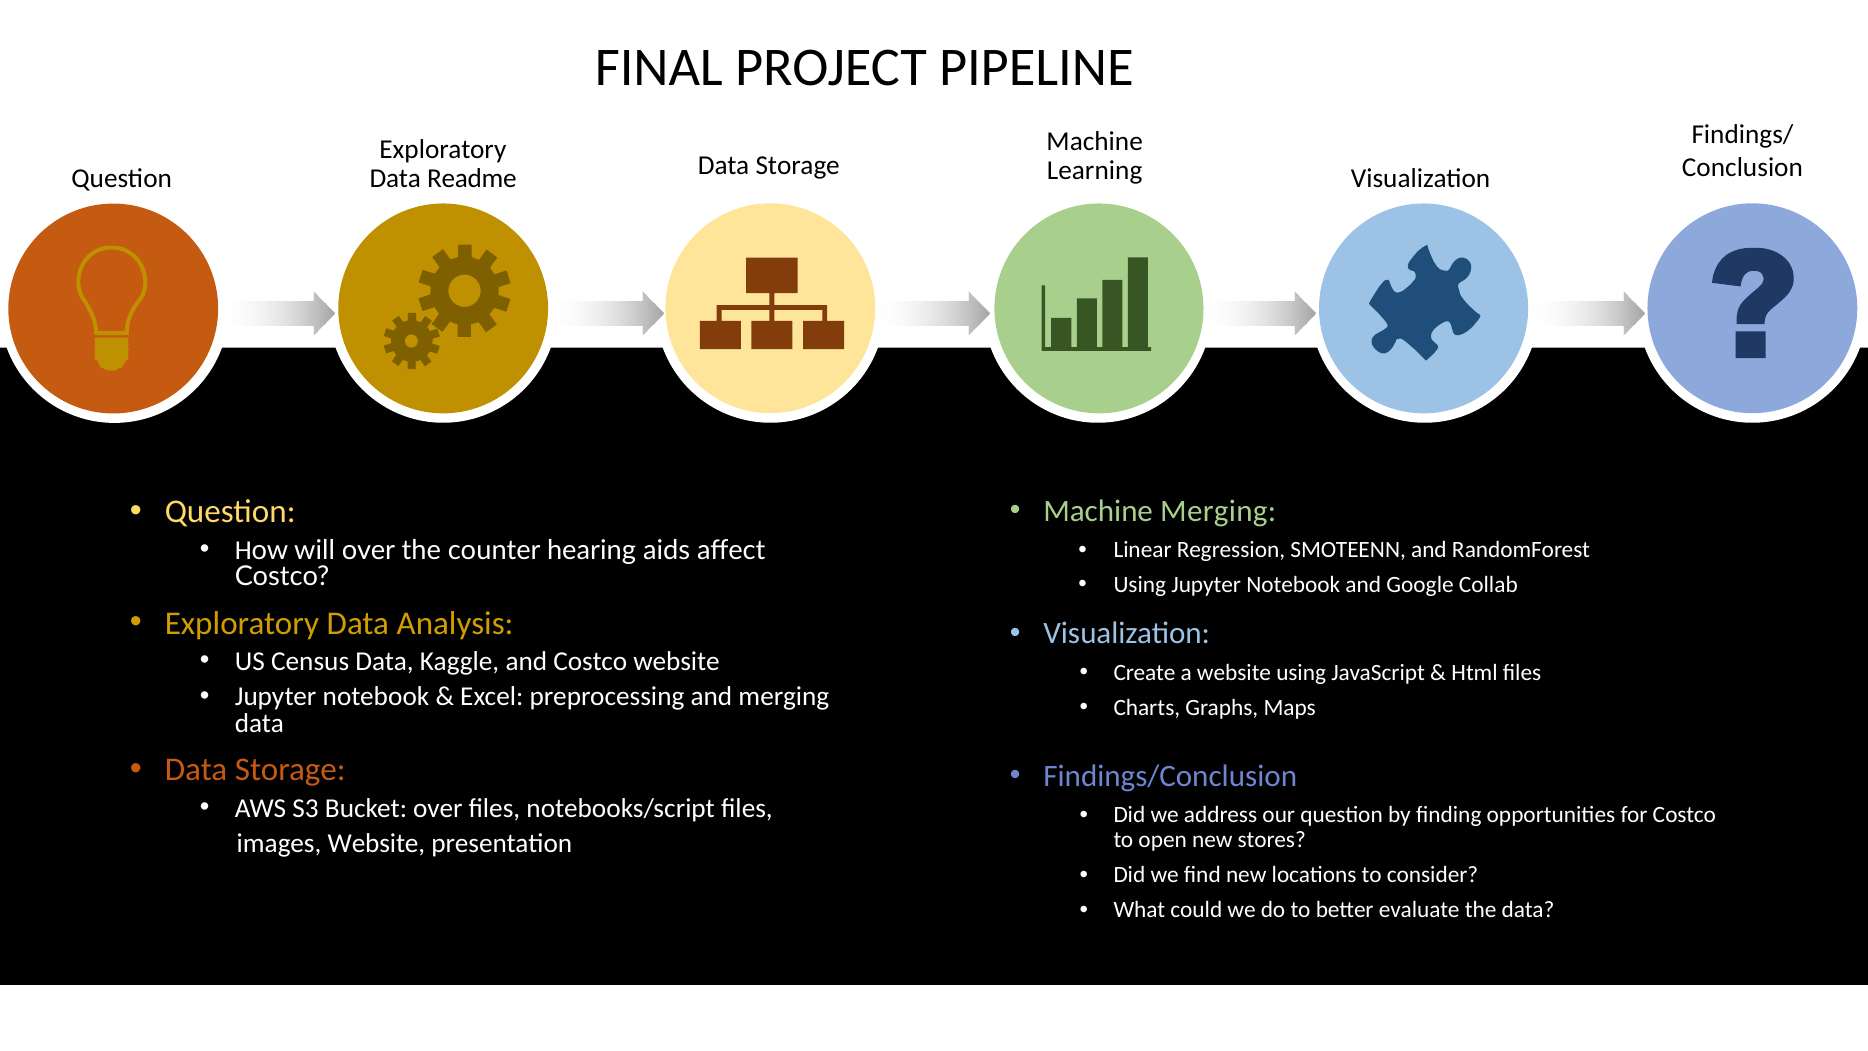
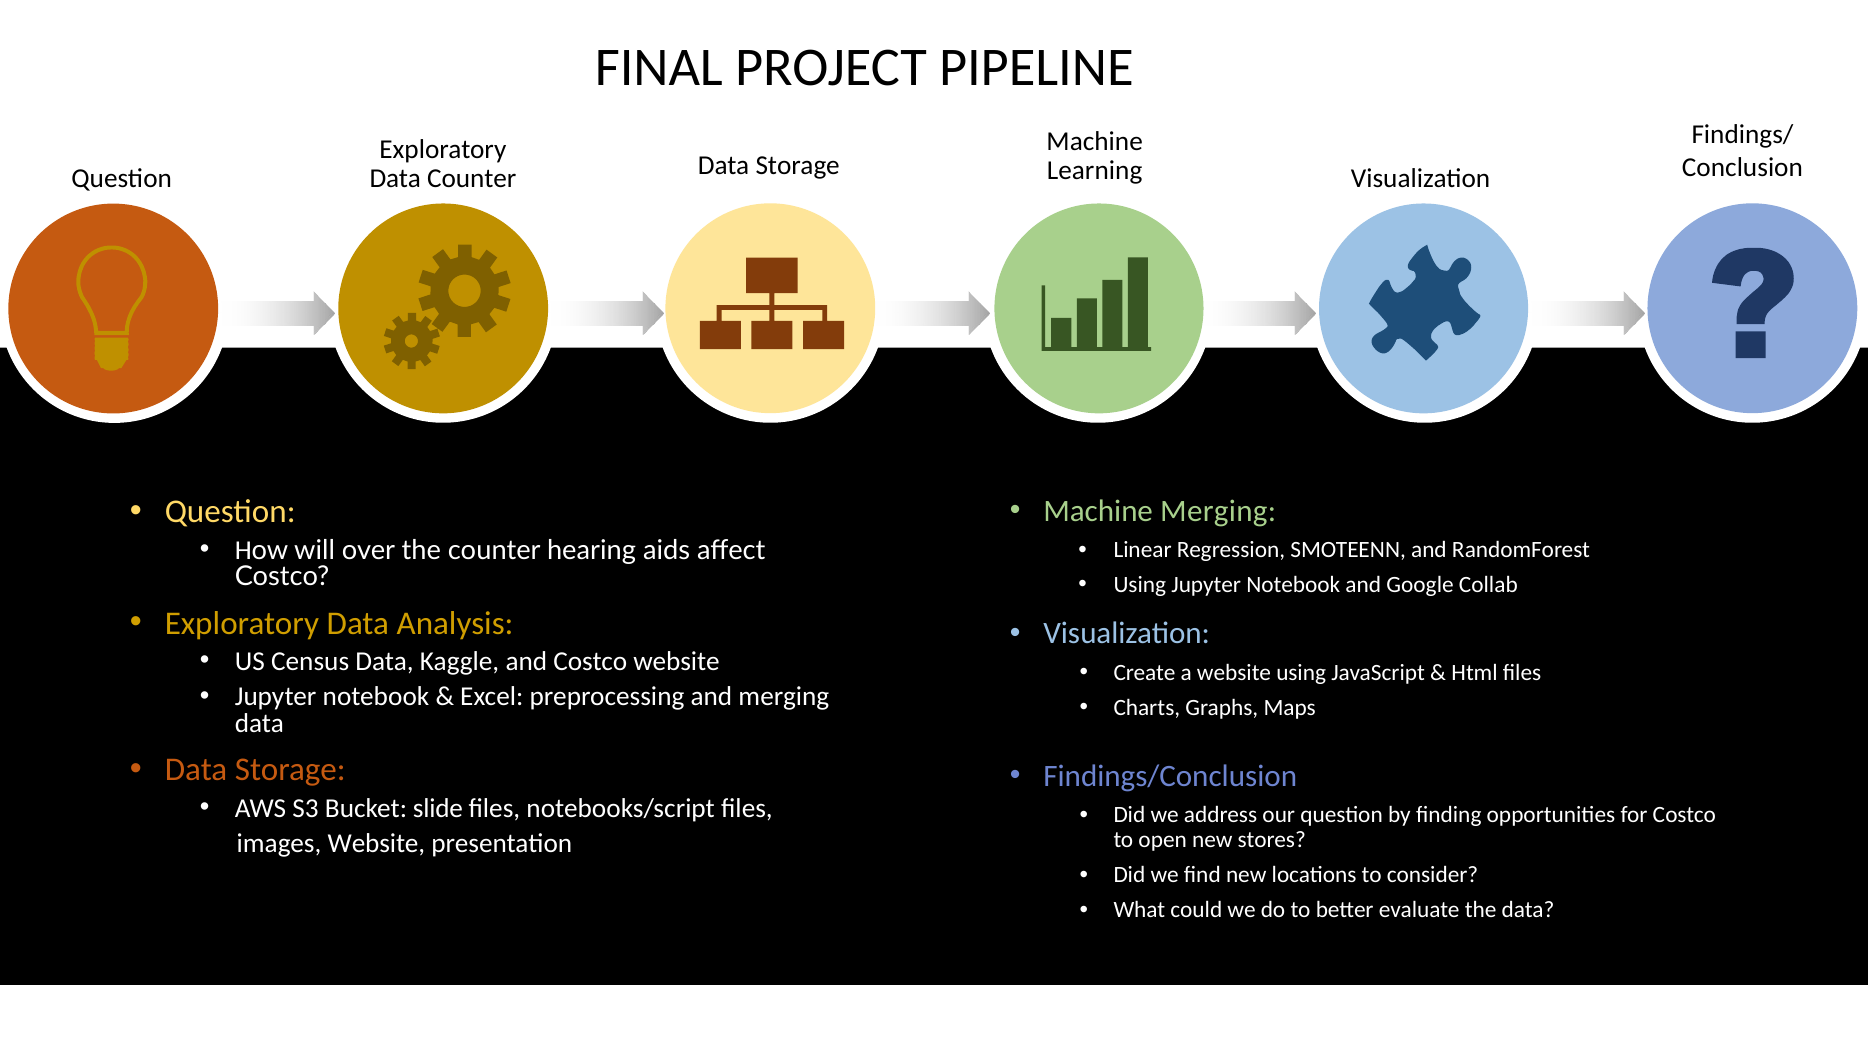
Data Readme: Readme -> Counter (472, 179)
Bucket over: over -> slide (438, 808)
